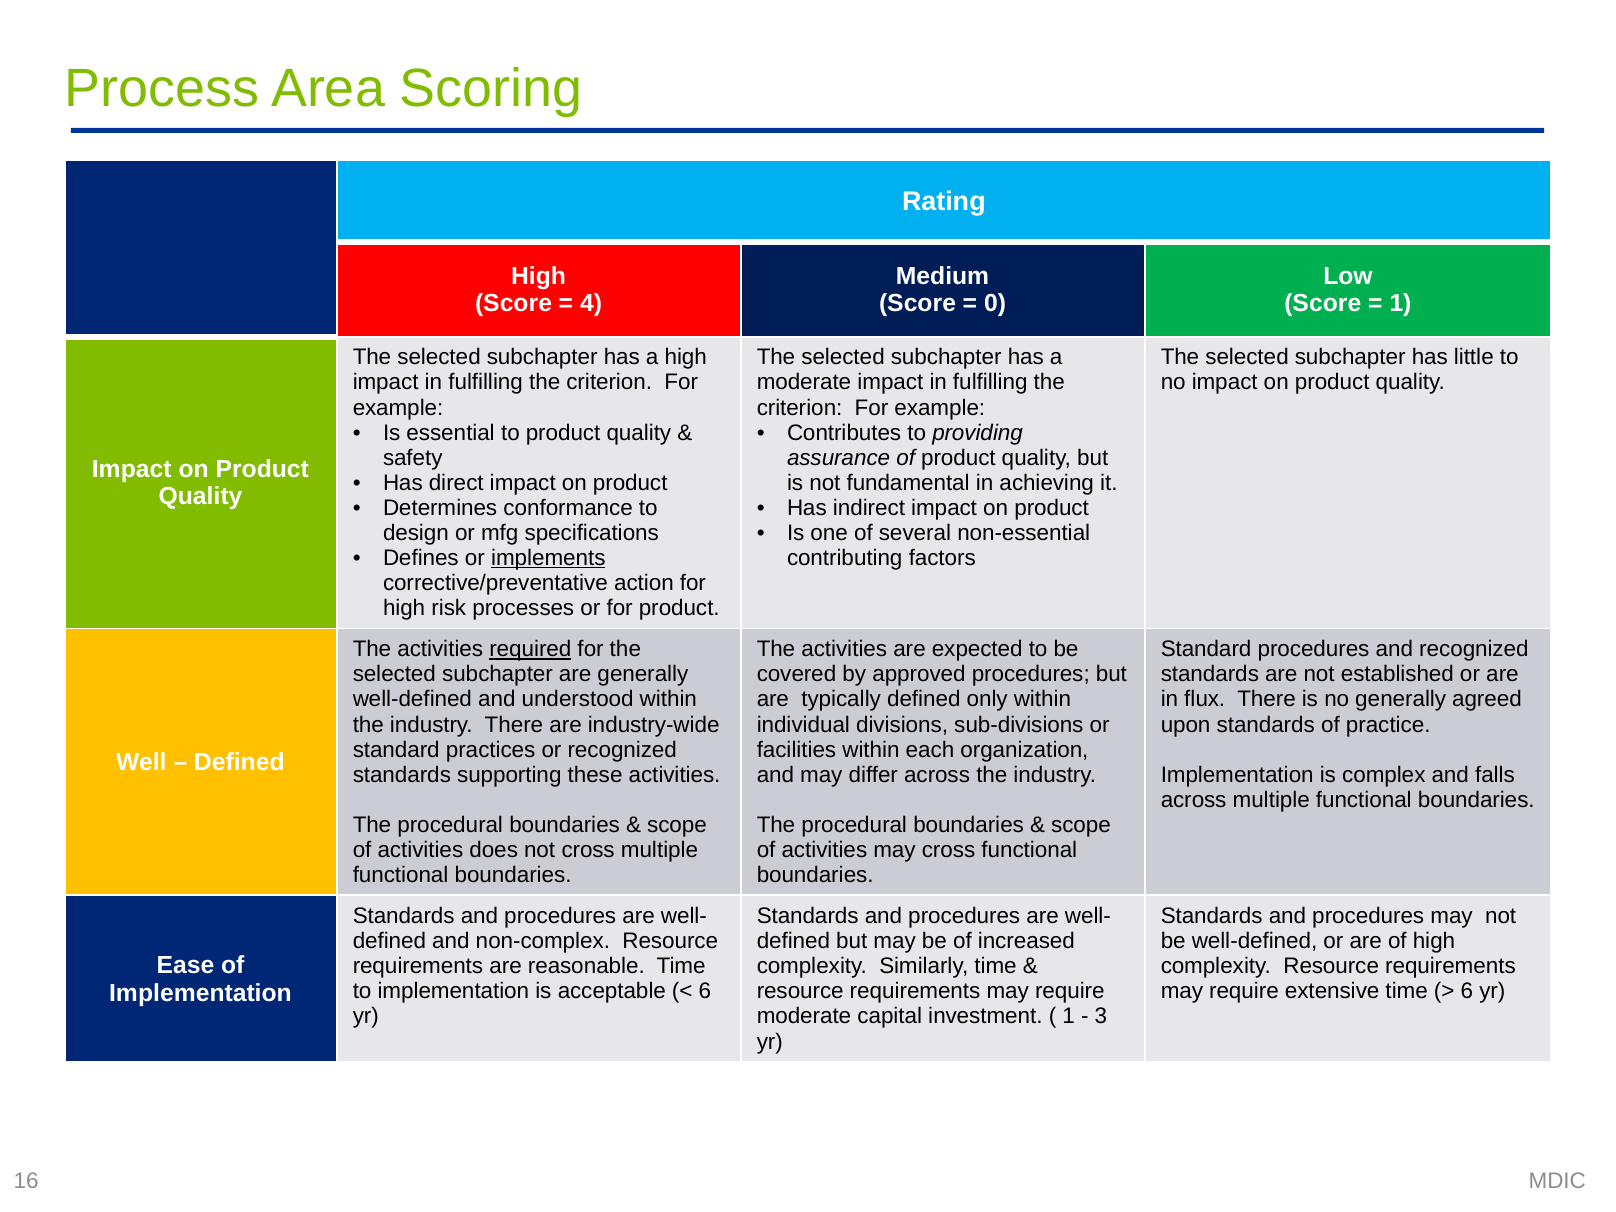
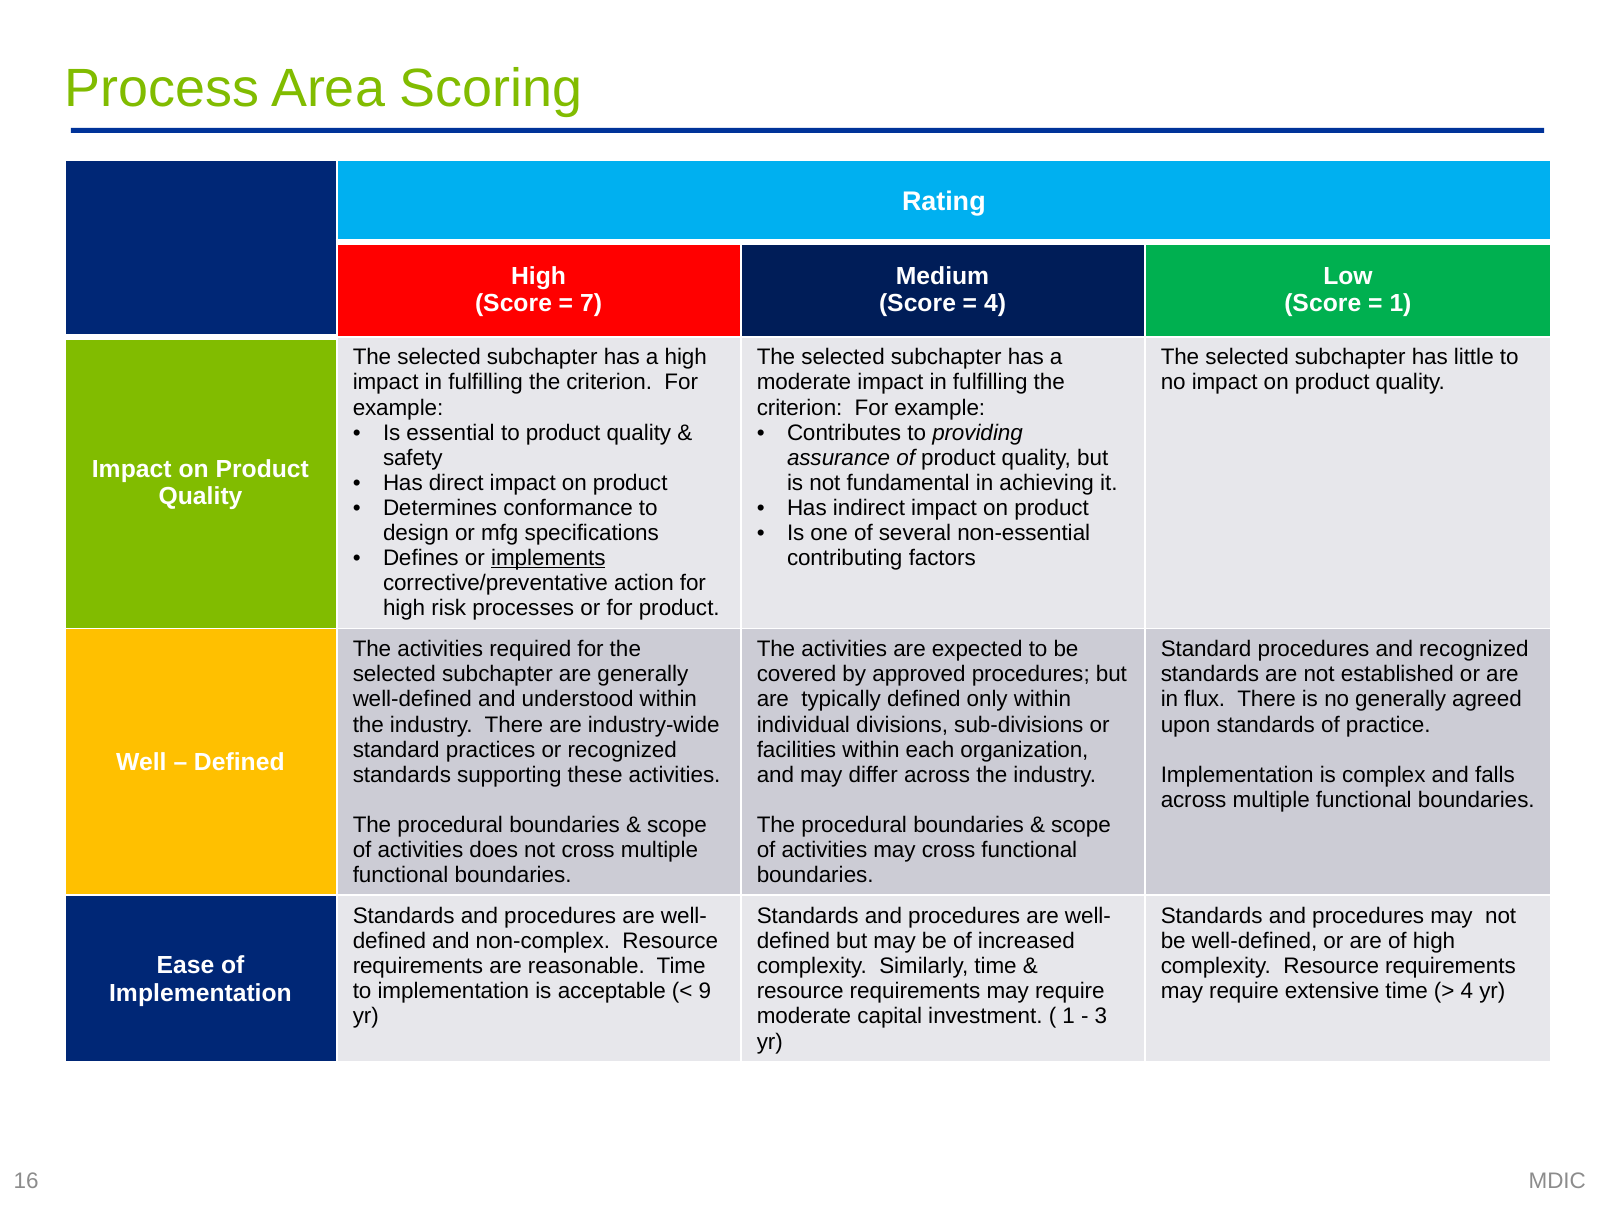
4: 4 -> 7 (591, 304)
0: 0 -> 4 (995, 304)
required underline: present -> none (530, 649)
6: 6 -> 9 (705, 992)
6: 6 -> 4 (1467, 992)
